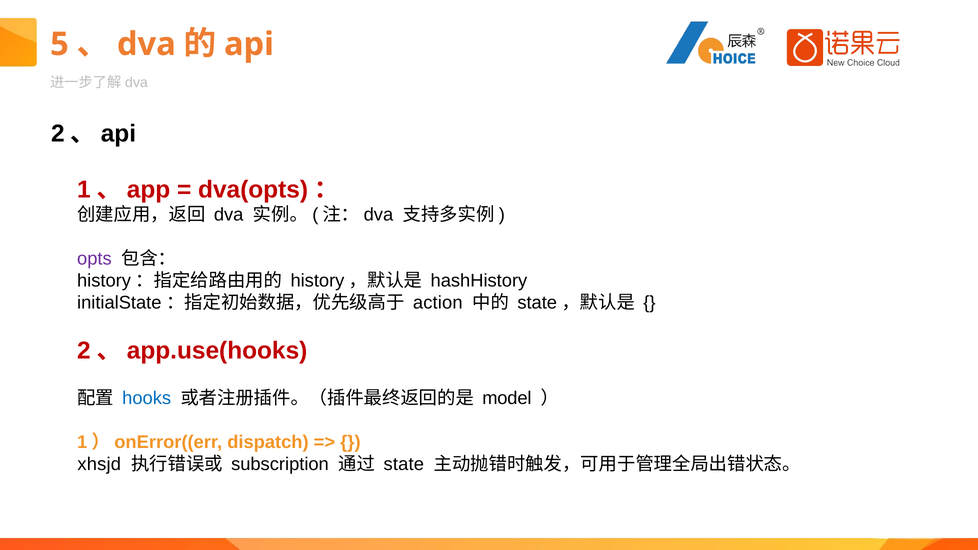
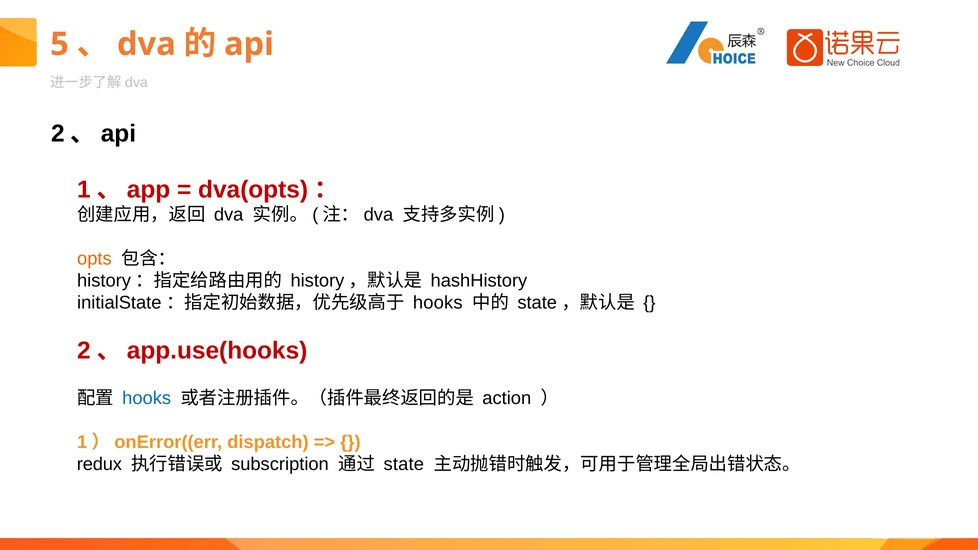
opts colour: purple -> orange (94, 259)
action: action -> hooks (438, 303)
model: model -> action (507, 398)
xhsjd: xhsjd -> redux (99, 464)
